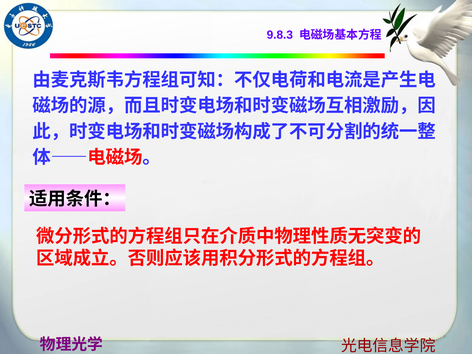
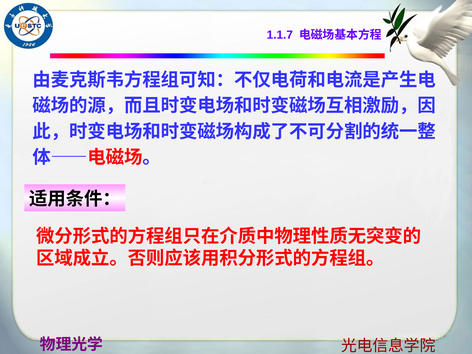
9.8.3: 9.8.3 -> 1.1.7 (280, 35)
